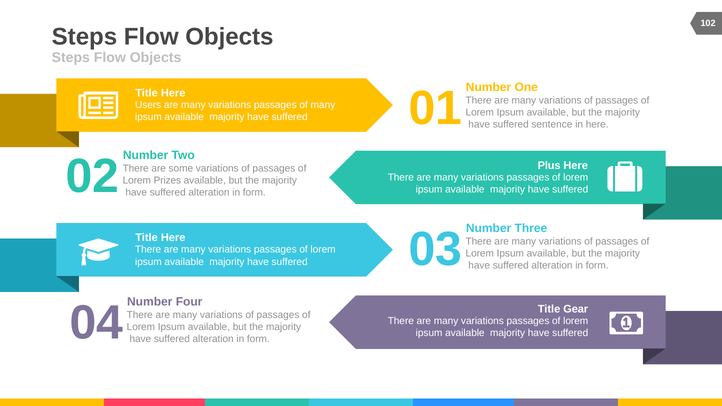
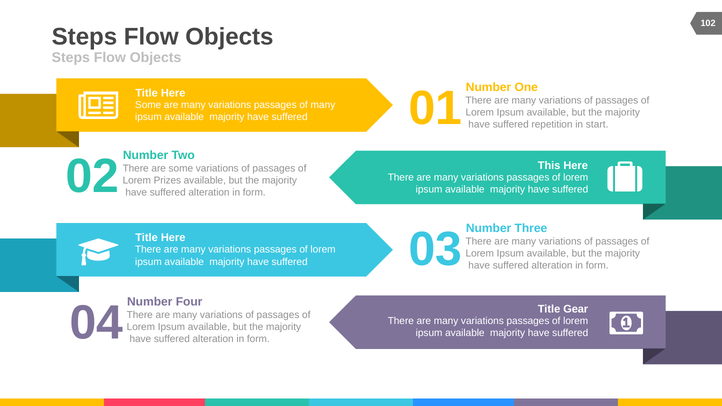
Users: Users -> Some (148, 105)
sentence: sentence -> repetition (552, 124)
in here: here -> start (597, 124)
Plus: Plus -> This (549, 166)
